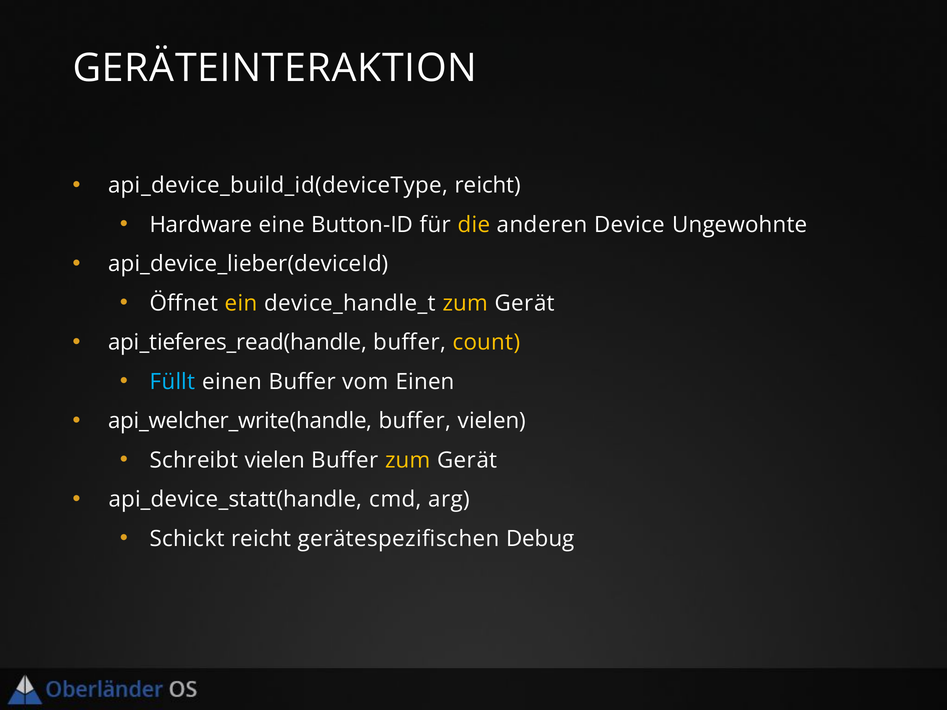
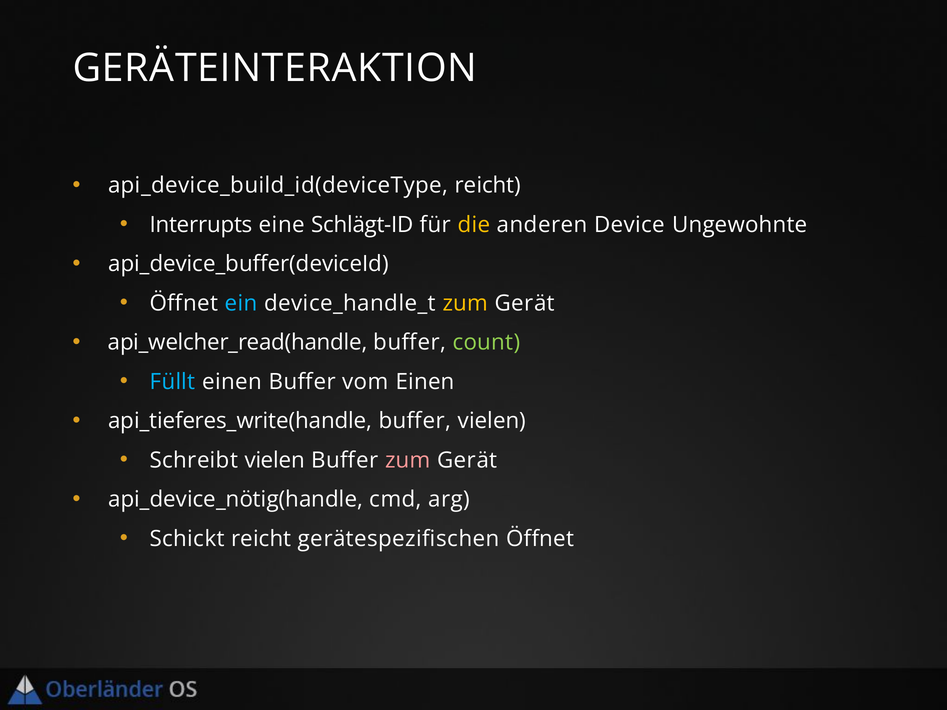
Hardware: Hardware -> Interrupts (201, 225)
Button-ID: Button-ID -> Schlägt-ID (362, 225)
api_device_lieber(deviceId: api_device_lieber(deviceId -> api_device_buffer(deviceId (248, 264)
ein colour: yellow -> light blue (241, 303)
api_tieferes_read(handle: api_tieferes_read(handle -> api_welcher_read(handle (238, 343)
count colour: yellow -> light green (487, 343)
api_welcher_write(handle: api_welcher_write(handle -> api_tieferes_write(handle (240, 421)
zum colour: yellow -> pink (408, 460)
api_device_statt(handle: api_device_statt(handle -> api_device_nötig(handle (236, 500)
gerätespezifischen Debug: Debug -> Öffnet (540, 539)
